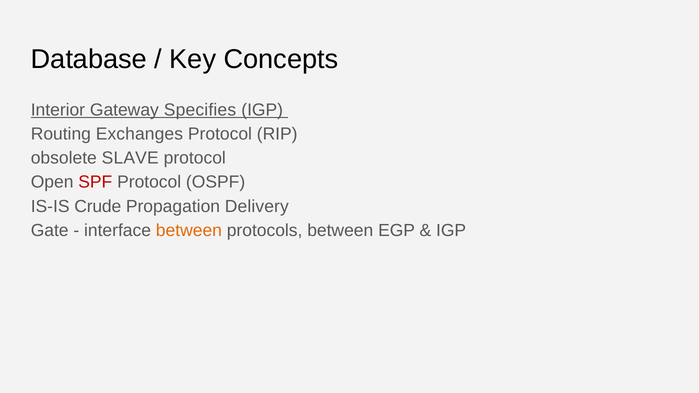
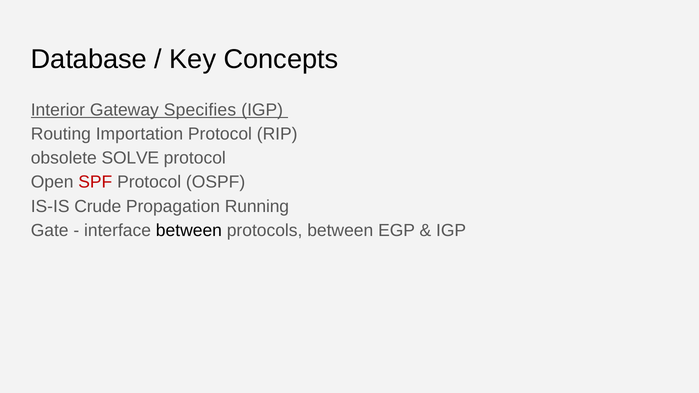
Exchanges: Exchanges -> Importation (139, 134)
SLAVE: SLAVE -> SOLVE (130, 158)
Delivery: Delivery -> Running (257, 206)
between colour: orange -> black (189, 230)
